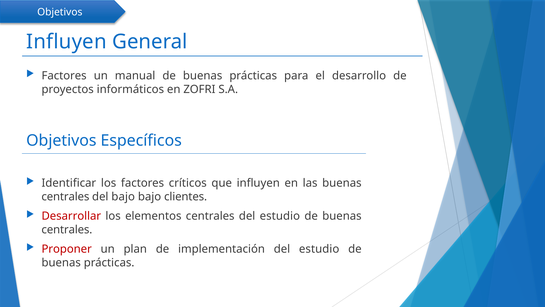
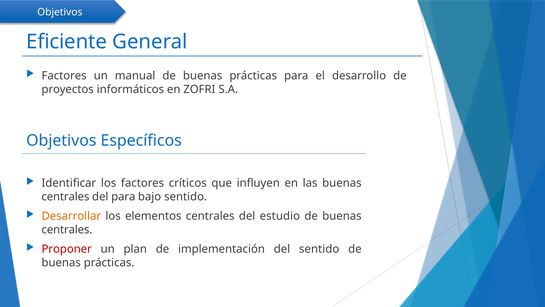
Influyen: Influyen -> Eficiente (67, 42)
del bajo: bajo -> para (123, 196)
bajo clientes: clientes -> sentido (186, 196)
Desarrollar colour: red -> orange (71, 216)
implementación del estudio: estudio -> sentido (319, 249)
